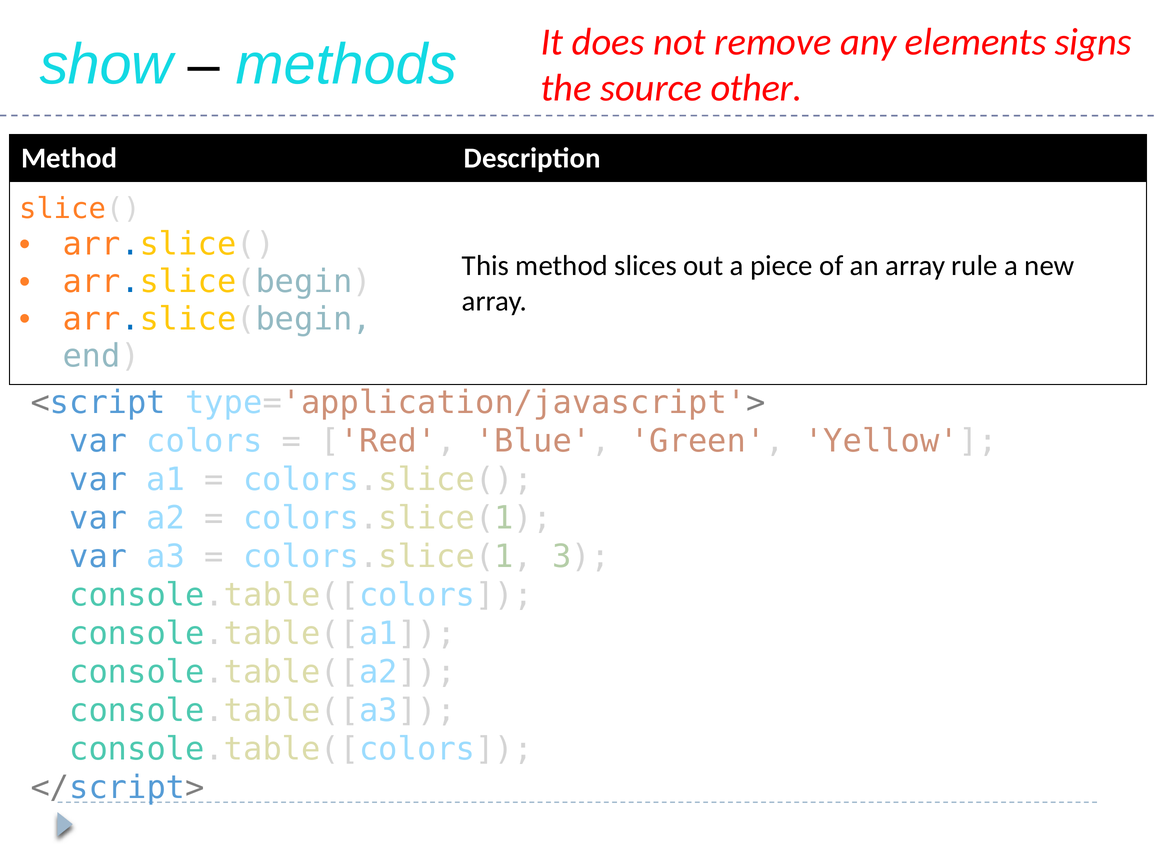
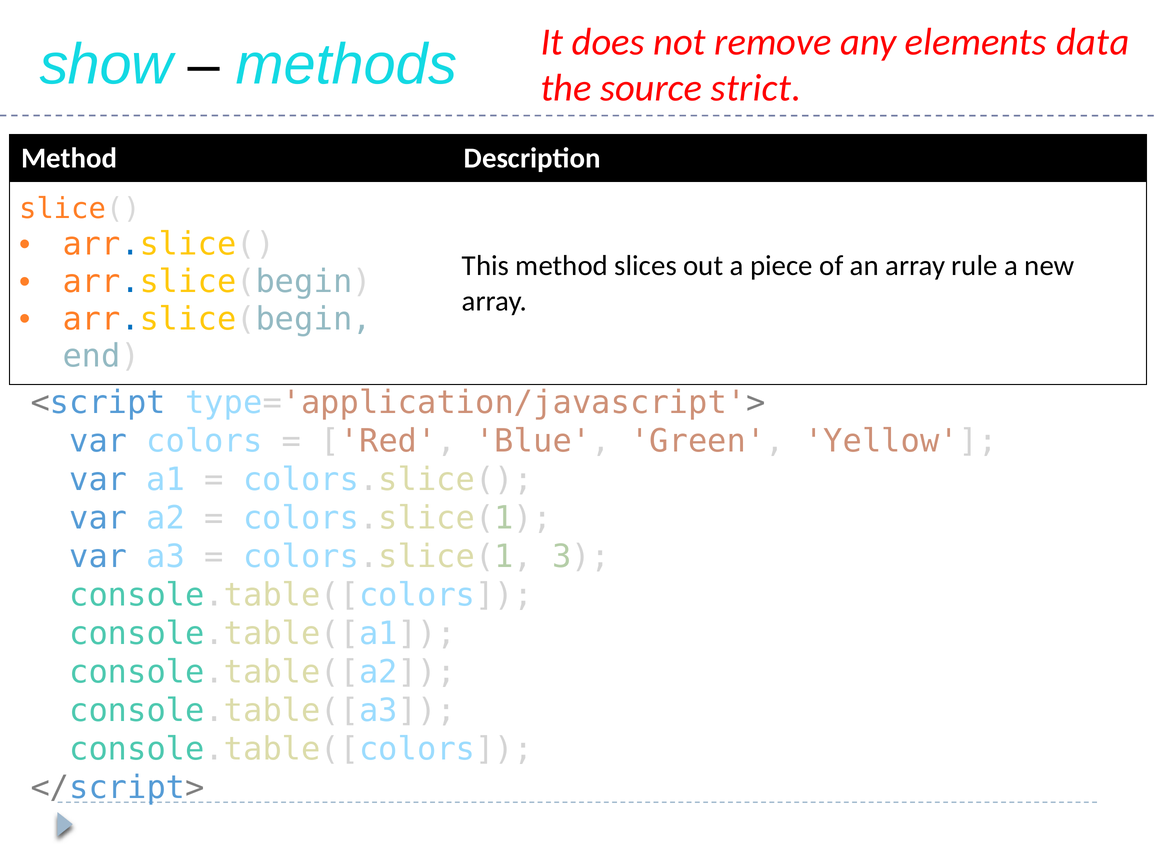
signs: signs -> data (1093, 42)
other: other -> strict (756, 88)
